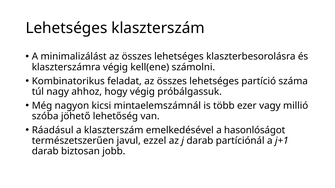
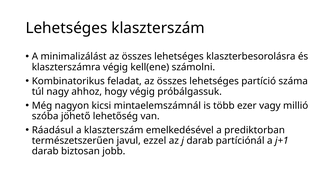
hasonlóságot: hasonlóságot -> prediktorban (255, 130)
